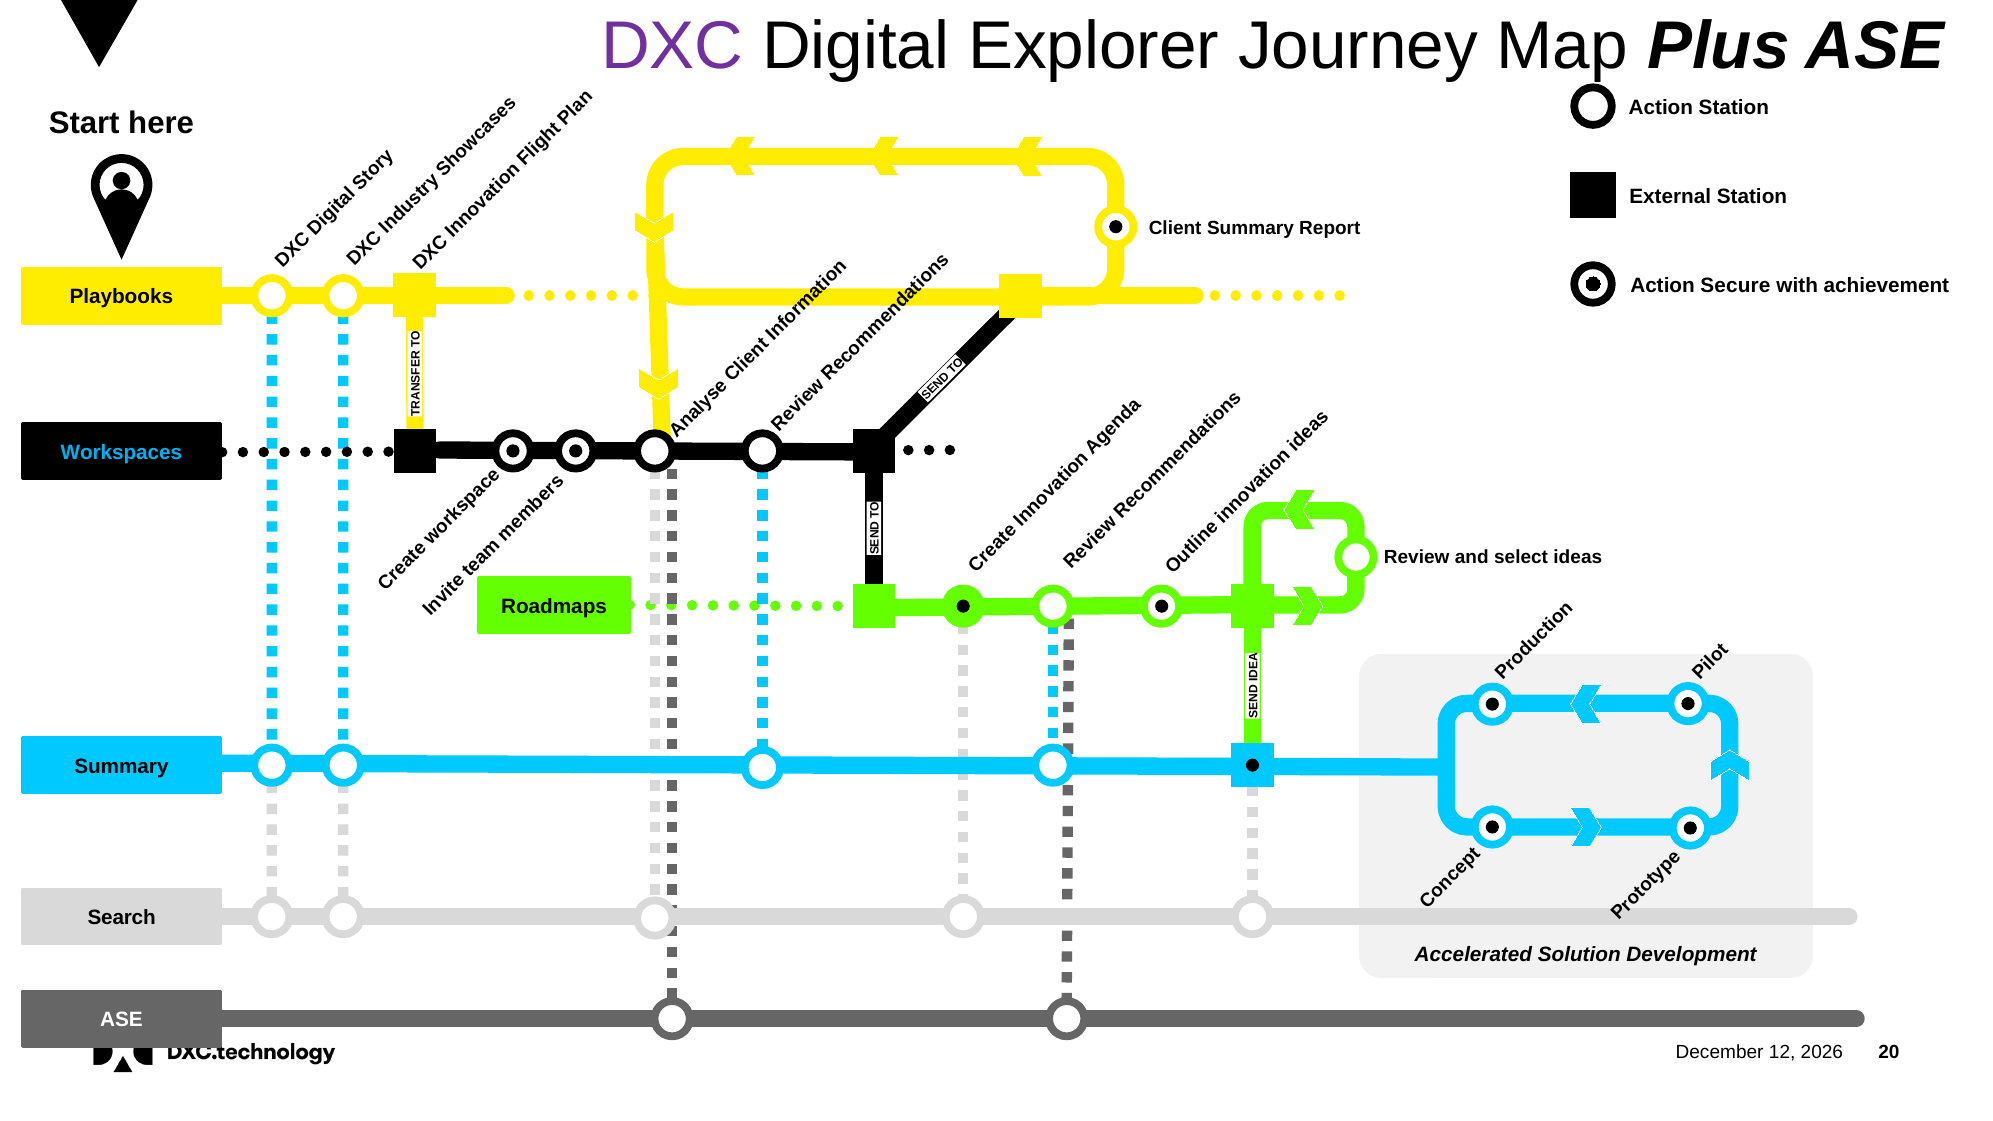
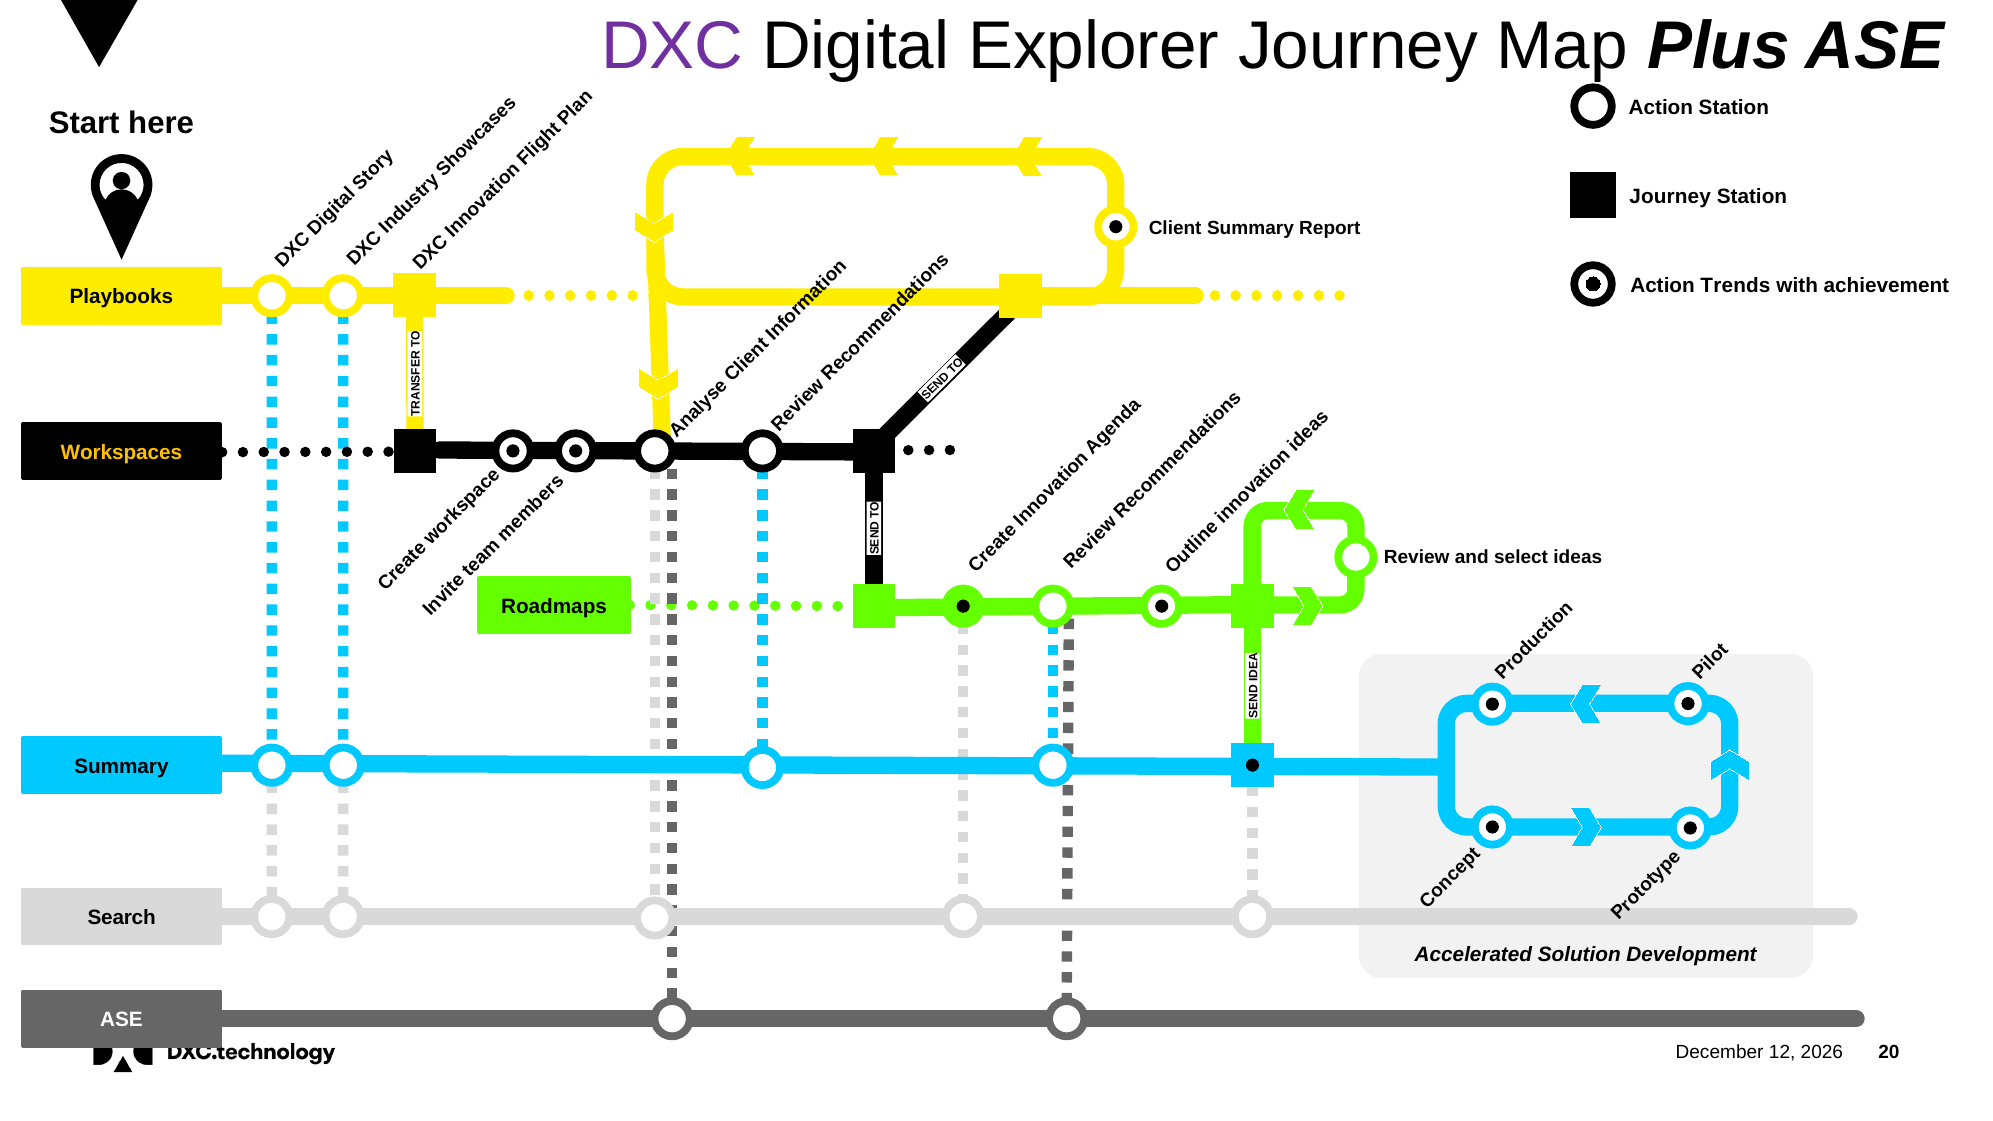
External: External -> Journey (1670, 196)
Secure: Secure -> Trends (1735, 285)
Workspaces colour: light blue -> yellow (121, 452)
